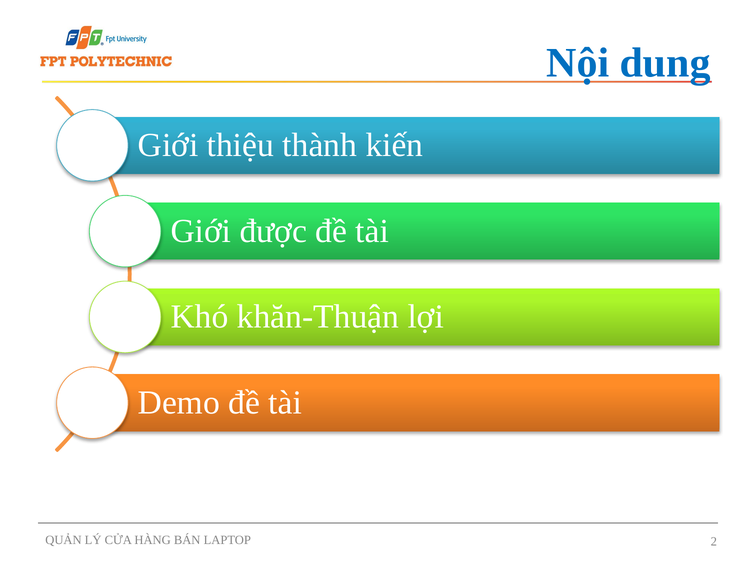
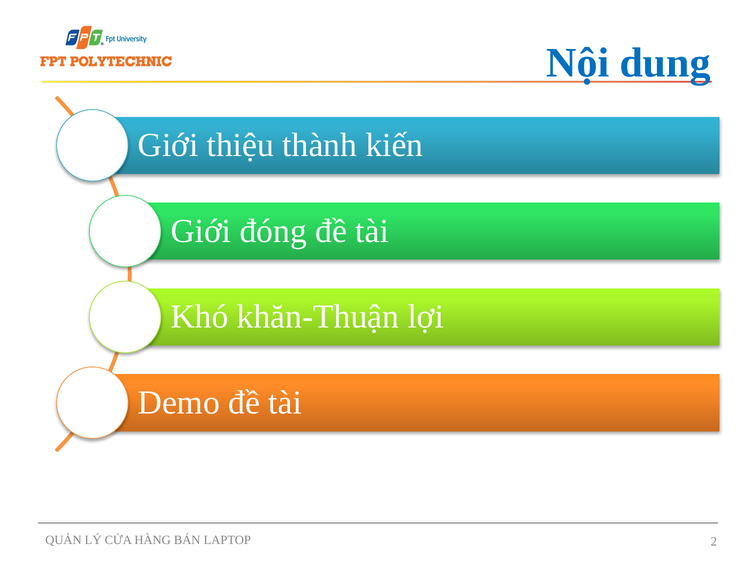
được: được -> đóng (273, 231)
